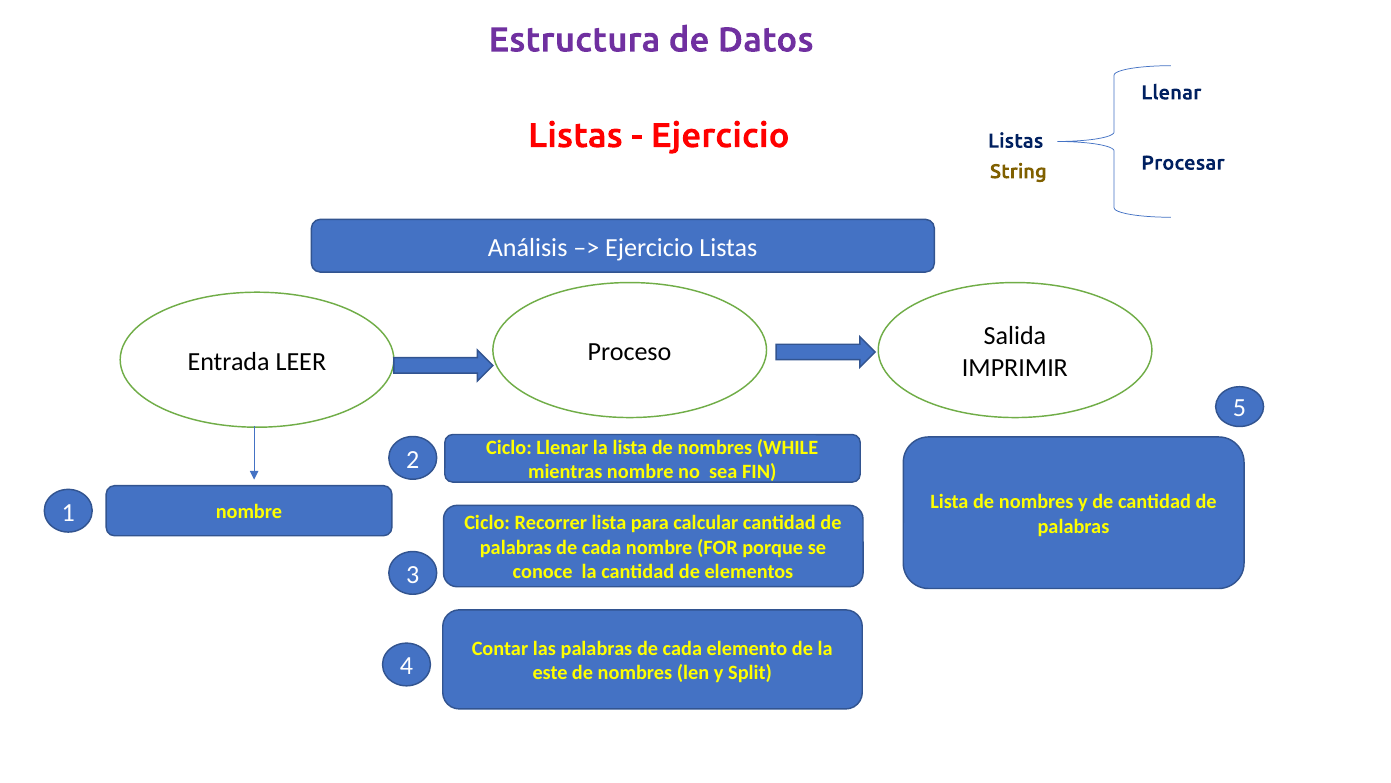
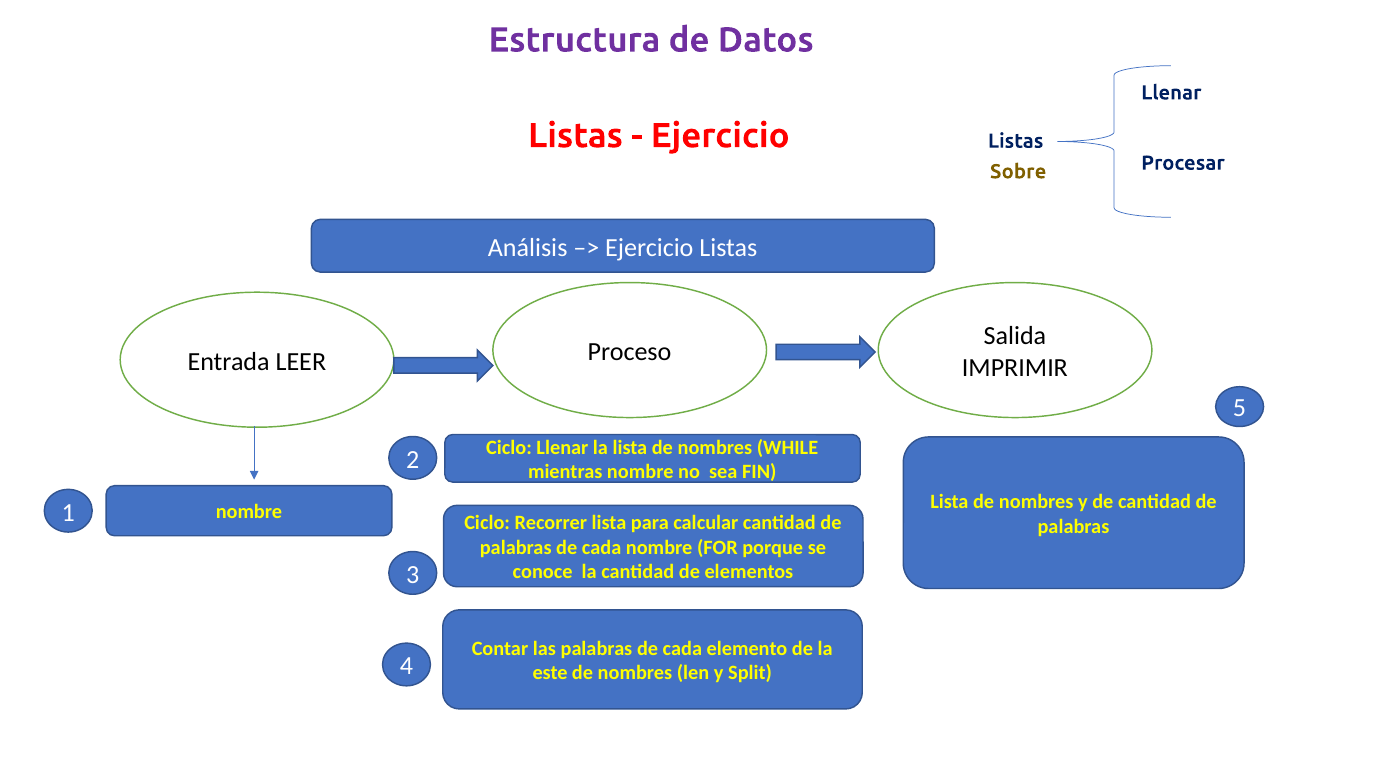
String: String -> Sobre (1018, 171)
